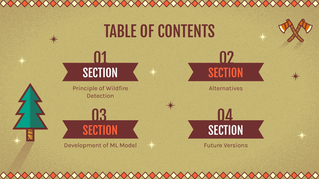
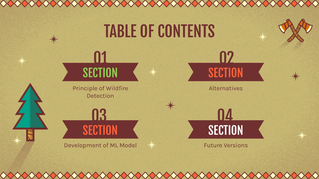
SECTION colour: white -> light green (100, 74)
